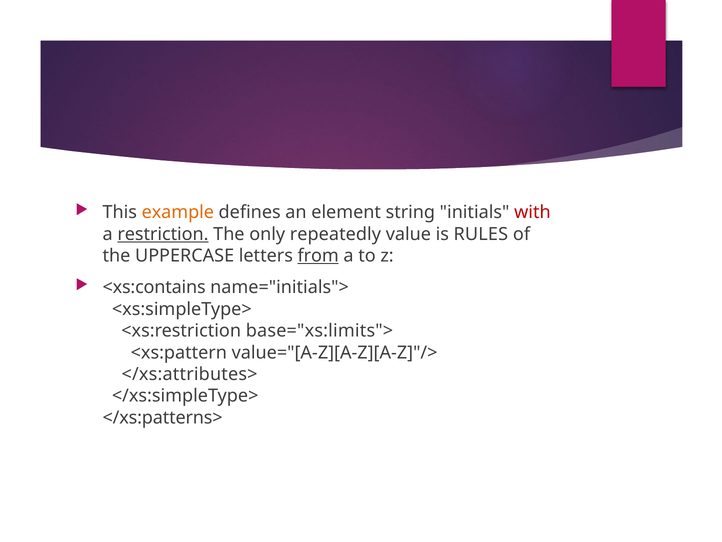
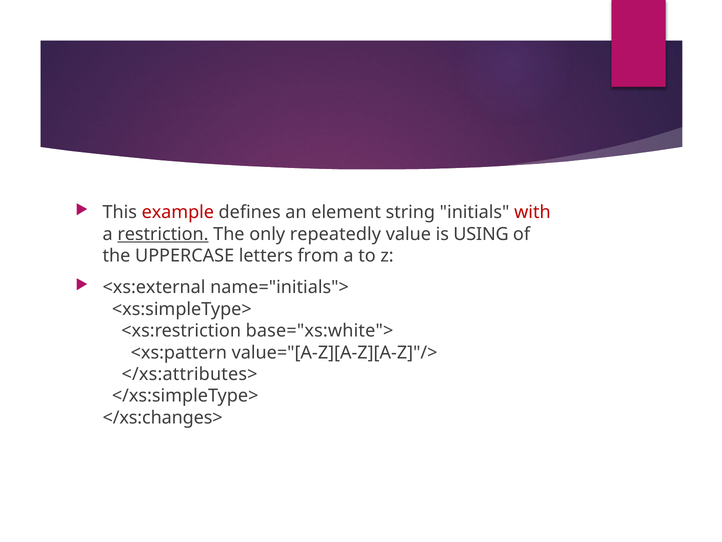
example colour: orange -> red (178, 212)
RULES: RULES -> USING (481, 234)
from underline: present -> none (318, 256)
<xs:contains: <xs:contains -> <xs:external (154, 287)
base="xs:limits">: base="xs:limits"> -> base="xs:white"> (320, 331)
</xs:patterns>: </xs:patterns> -> </xs:changes> (163, 417)
